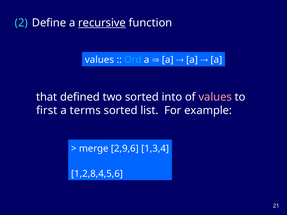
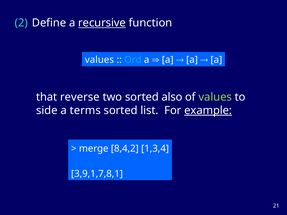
defined: defined -> reverse (80, 97)
into: into -> also (172, 97)
values colour: pink -> light green (215, 97)
first: first -> side (47, 111)
example underline: none -> present (208, 111)
2,9,6: 2,9,6 -> 8,4,2 (125, 149)
1,2,8,4,5,6: 1,2,8,4,5,6 -> 3,9,1,7,8,1 (97, 174)
